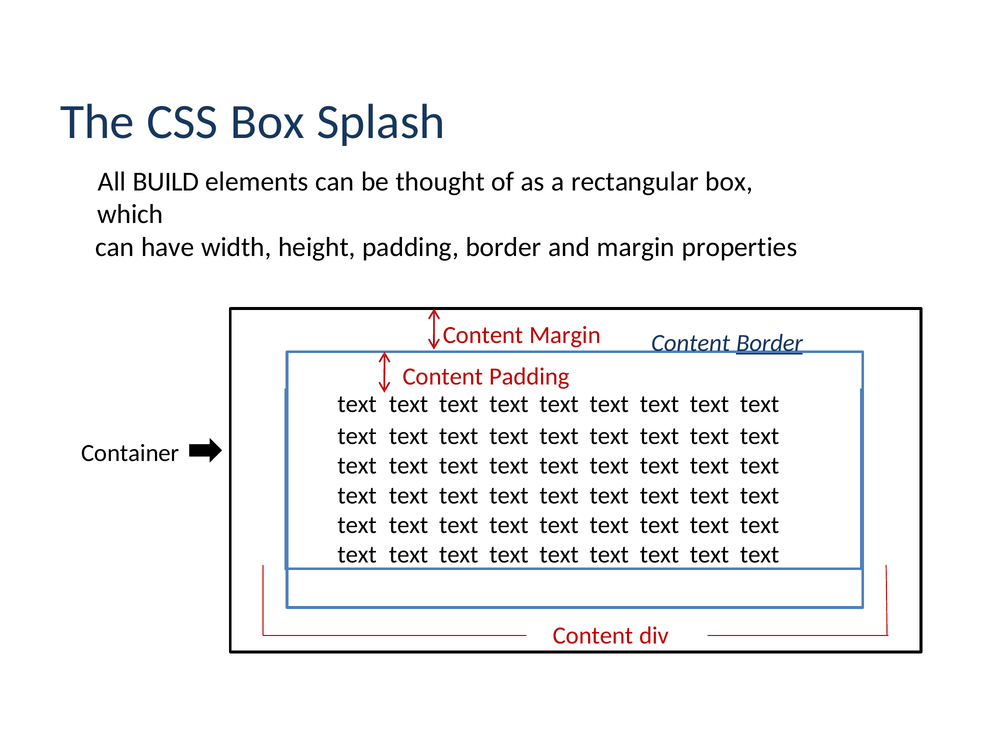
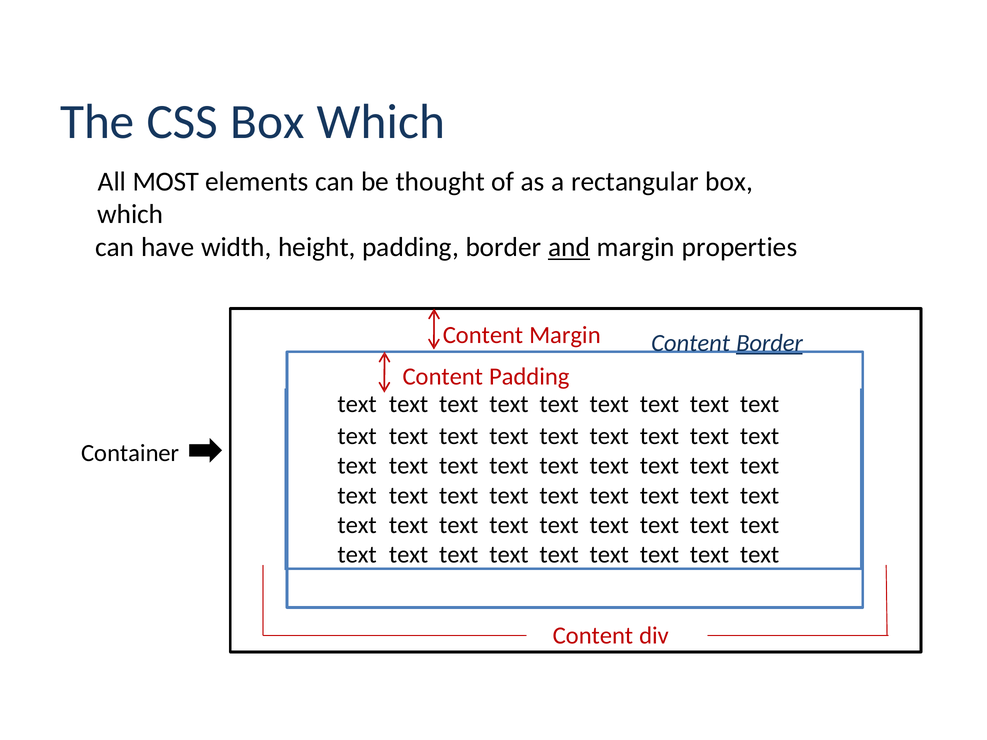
CSS Box Splash: Splash -> Which (381, 122)
BUILD: BUILD -> MOST (166, 182)
and underline: none -> present (569, 247)
